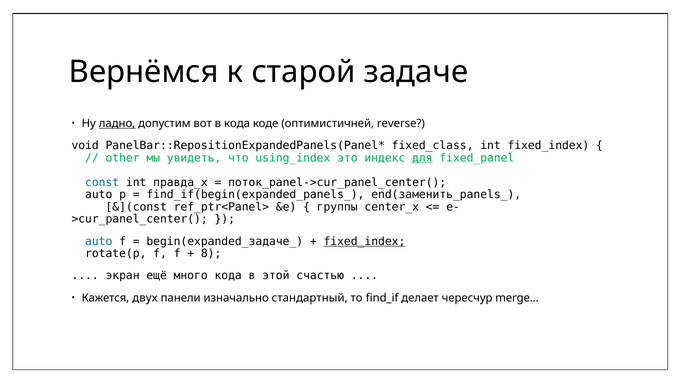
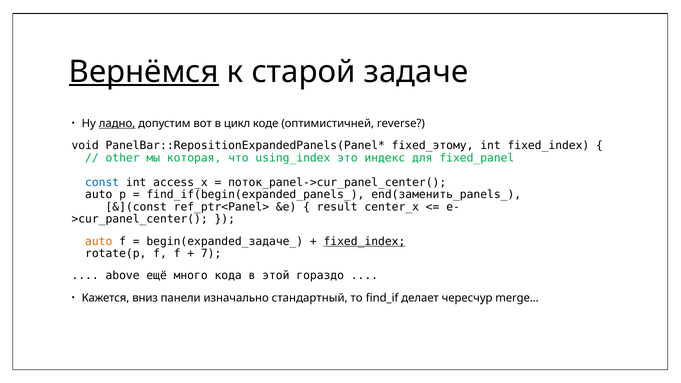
Вернёмся underline: none -> present (144, 72)
в кода: кода -> цикл (237, 124)
fixed_class: fixed_class -> fixed_этому (433, 146)
увидеть: увидеть -> которая (194, 158)
для underline: present -> none (422, 158)
правда_x: правда_x -> access_x (180, 182)
группы: группы -> result (337, 207)
auto colour: blue -> orange (99, 241)
8: 8 -> 7 (211, 254)
экран: экран -> above (123, 276)
счастью: счастью -> гораздо (320, 276)
двух: двух -> вниз (145, 298)
